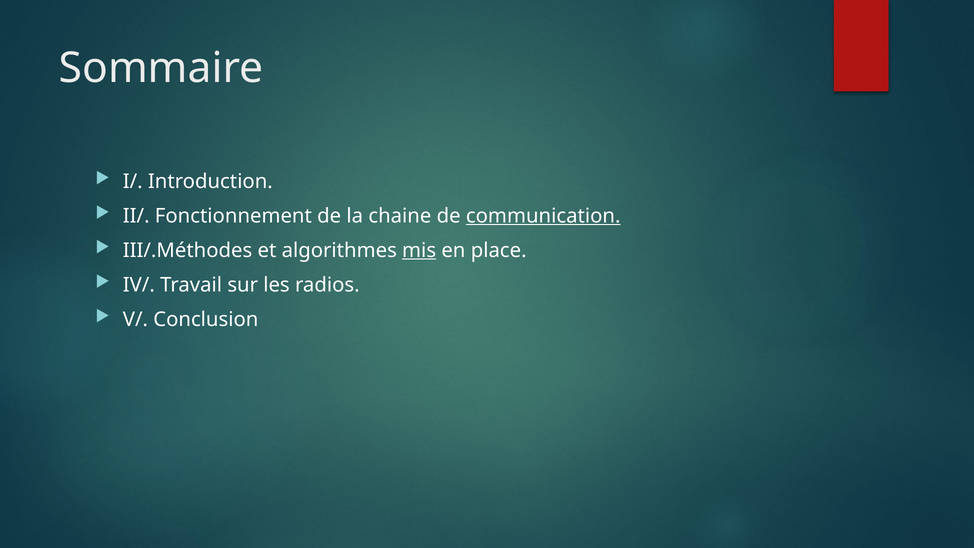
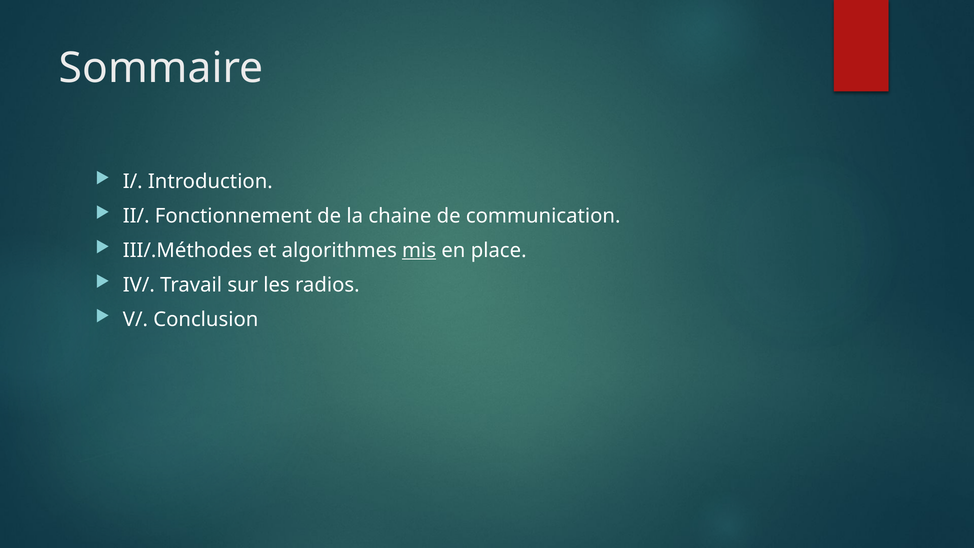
communication underline: present -> none (543, 216)
